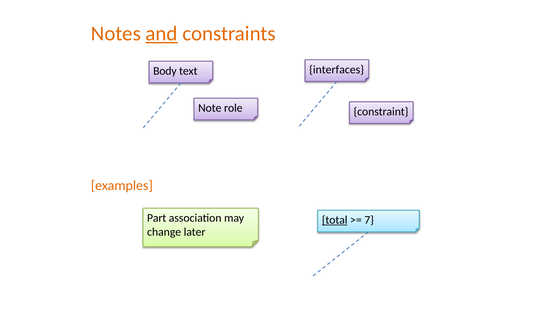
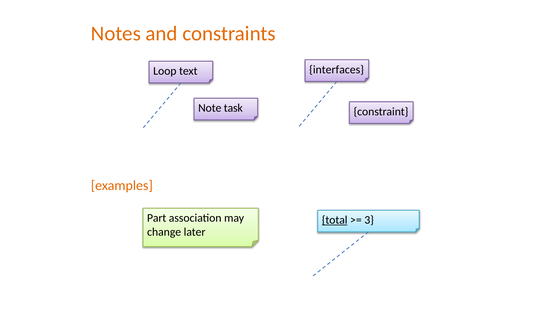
and underline: present -> none (162, 34)
Body: Body -> Loop (165, 71)
role: role -> task (233, 108)
7: 7 -> 3 (369, 220)
